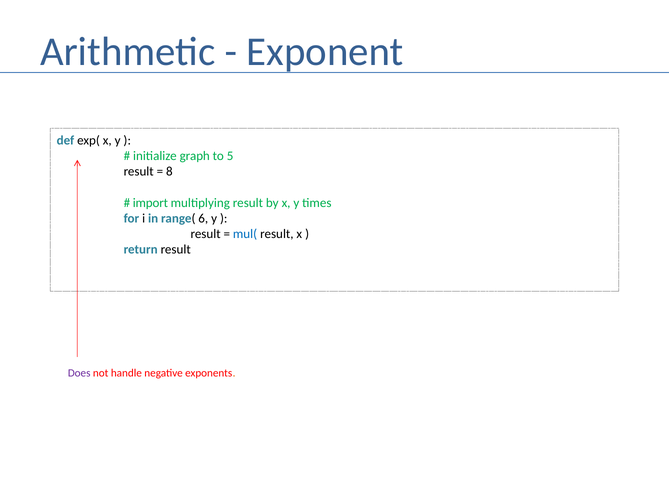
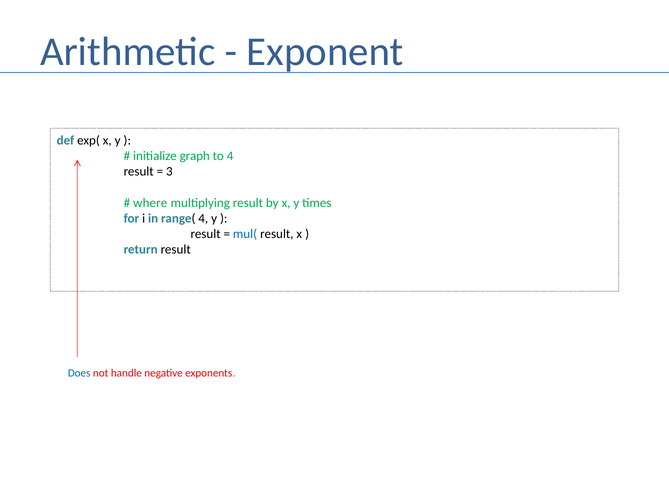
to 5: 5 -> 4 (230, 156)
8: 8 -> 3 (169, 171)
import: import -> where (150, 203)
range( 6: 6 -> 4 (203, 218)
Does colour: purple -> blue (79, 373)
